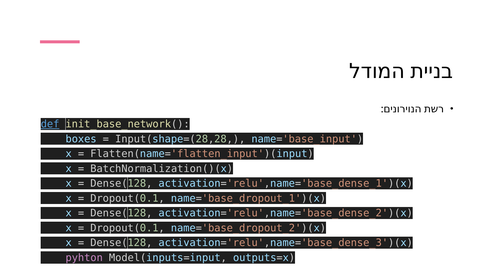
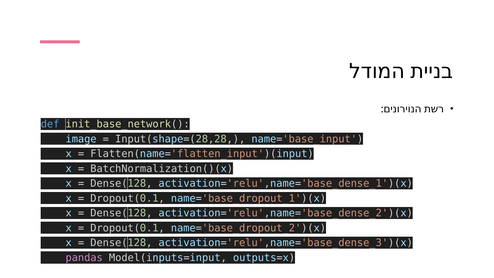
def underline: present -> none (50, 124)
boxes: boxes -> image (81, 139)
pyhton: pyhton -> pandas (84, 258)
